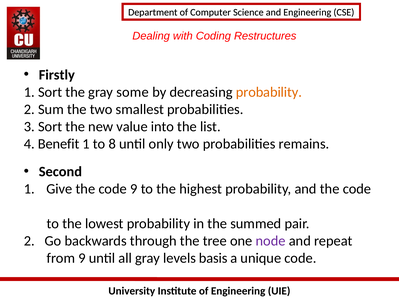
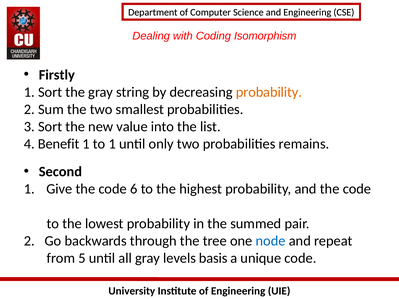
Restructures: Restructures -> Isomorphism (265, 36)
some: some -> string (133, 92)
to 8: 8 -> 1 (112, 144)
code 9: 9 -> 6 (134, 189)
node colour: purple -> blue (271, 241)
from 9: 9 -> 5 (82, 258)
